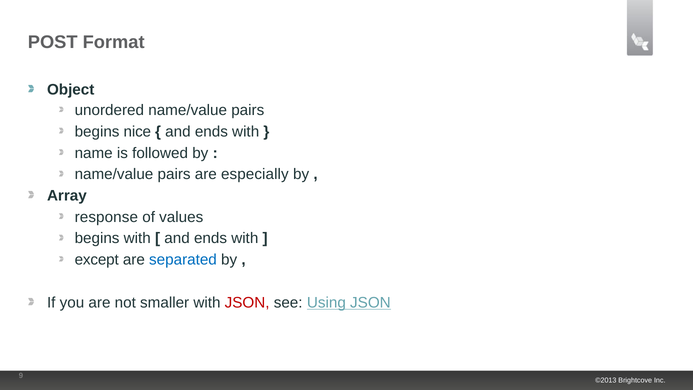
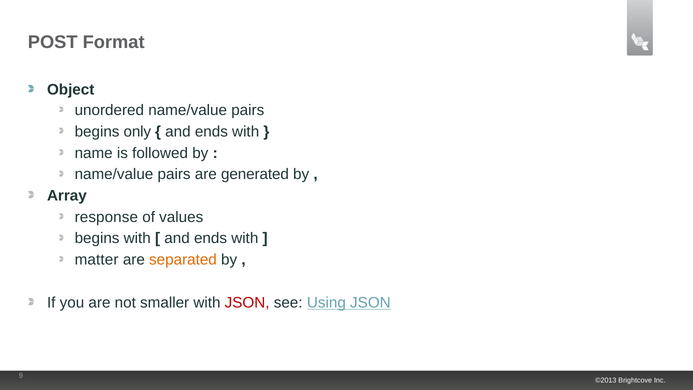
nice: nice -> only (137, 132)
especially: especially -> generated (255, 174)
except: except -> matter (97, 260)
separated colour: blue -> orange (183, 260)
